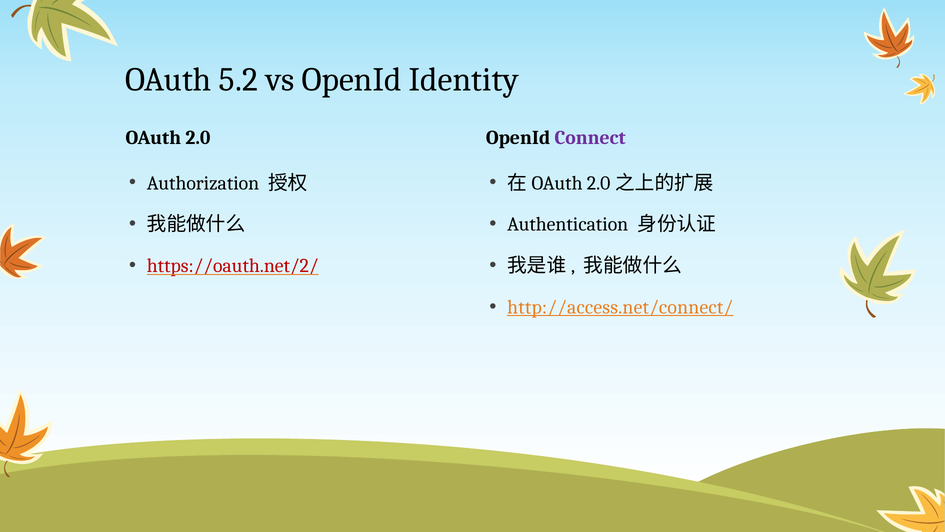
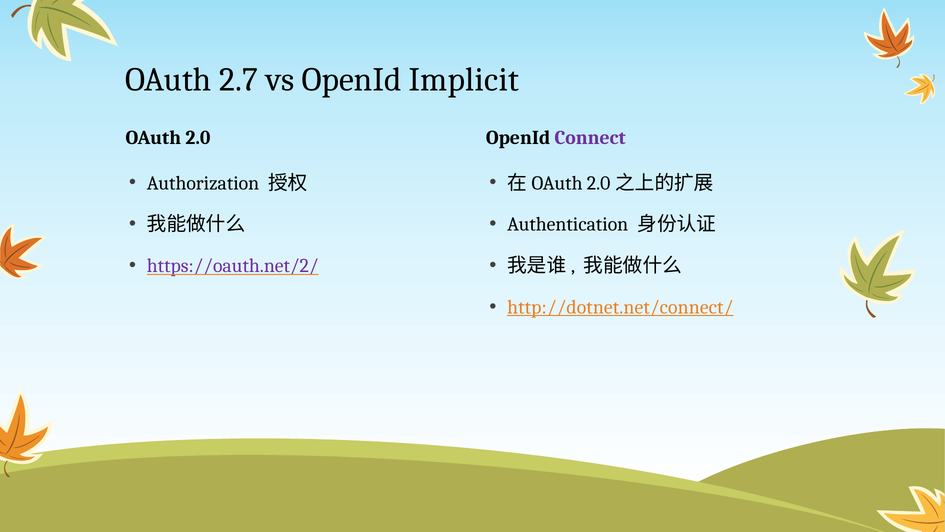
5.2: 5.2 -> 2.7 (239, 80)
Identity: Identity -> Implicit (464, 80)
https://oauth.net/2/ colour: red -> purple (233, 266)
http://access.net/connect/: http://access.net/connect/ -> http://dotnet.net/connect/ (620, 307)
